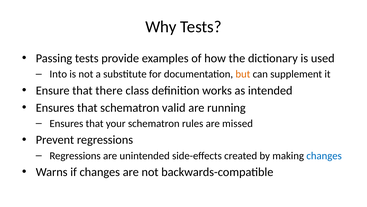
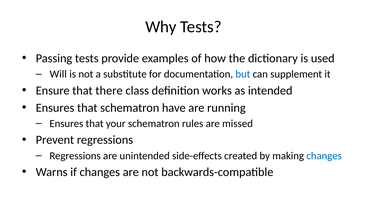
Into: Into -> Will (58, 74)
but colour: orange -> blue (243, 74)
valid: valid -> have (174, 107)
